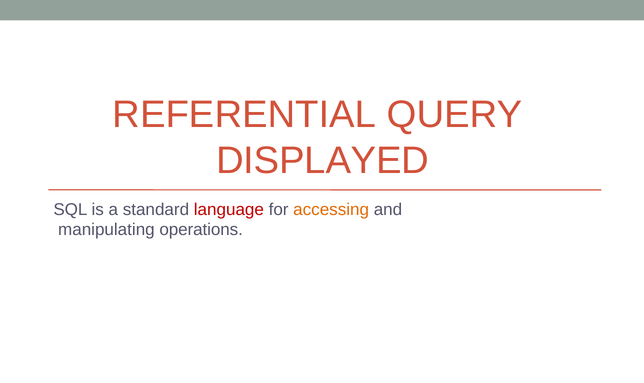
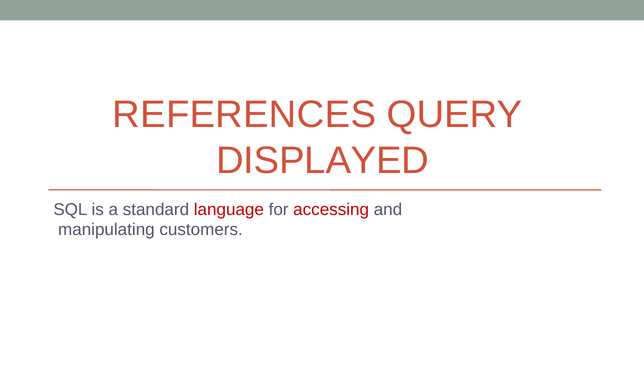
REFERENTIAL: REFERENTIAL -> REFERENCES (244, 115)
accessing colour: orange -> red (331, 210)
operations: operations -> customers (201, 230)
